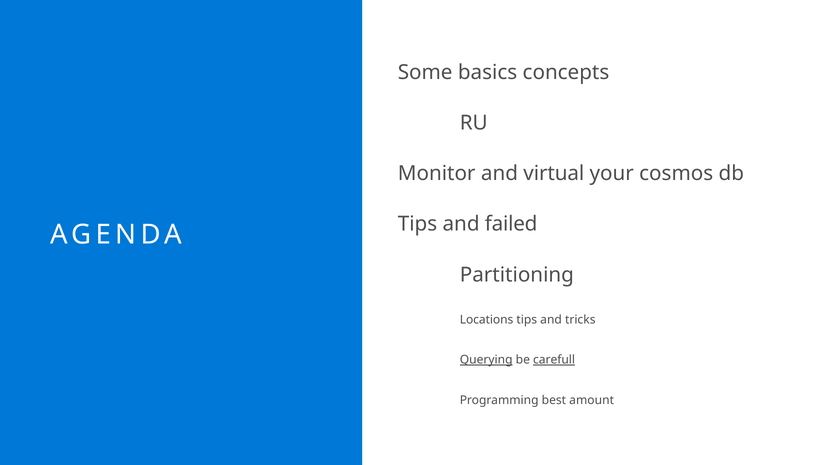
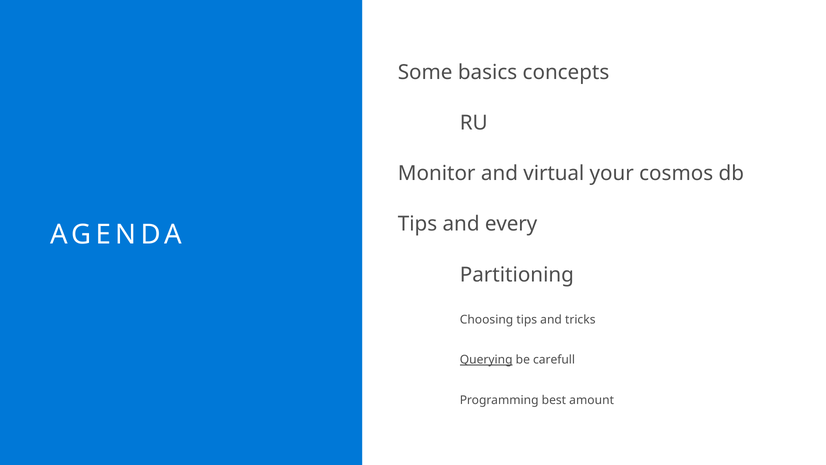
failed: failed -> every (511, 224)
Locations: Locations -> Choosing (487, 319)
carefull underline: present -> none (554, 360)
